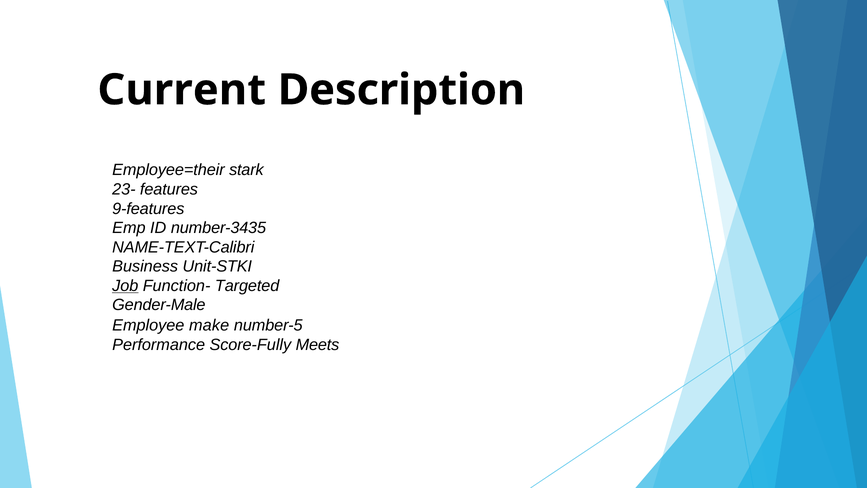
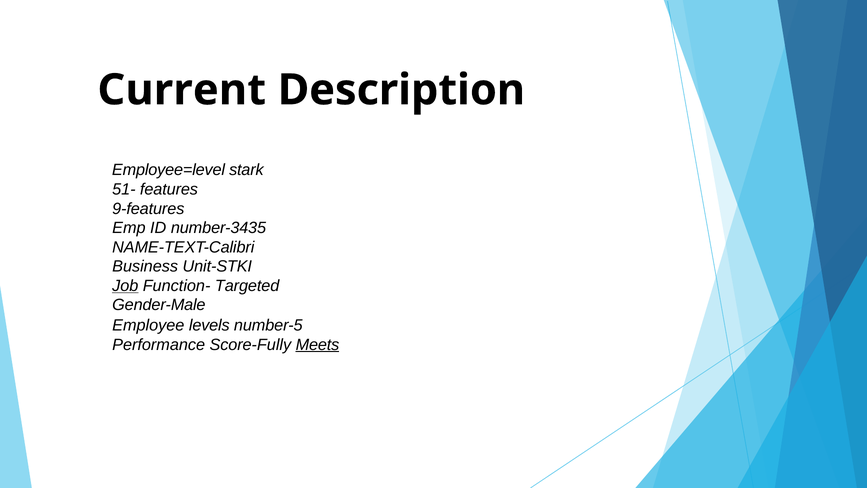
Employee=their: Employee=their -> Employee=level (169, 170)
23-: 23- -> 51- (124, 189)
make: make -> levels (209, 325)
Meets underline: none -> present (317, 344)
